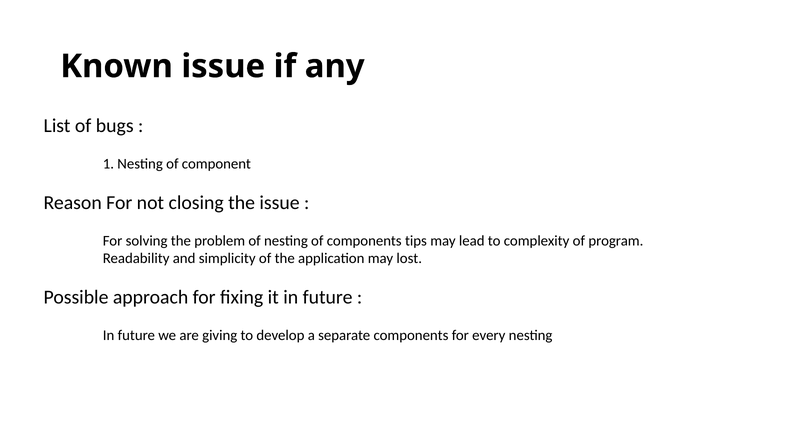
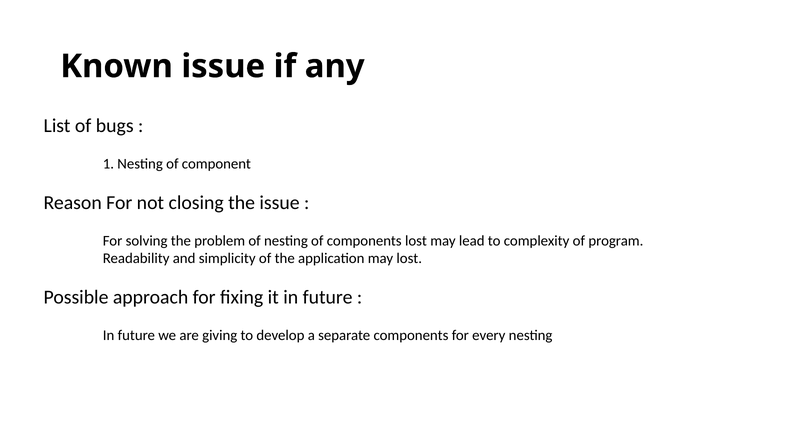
components tips: tips -> lost (416, 241)
